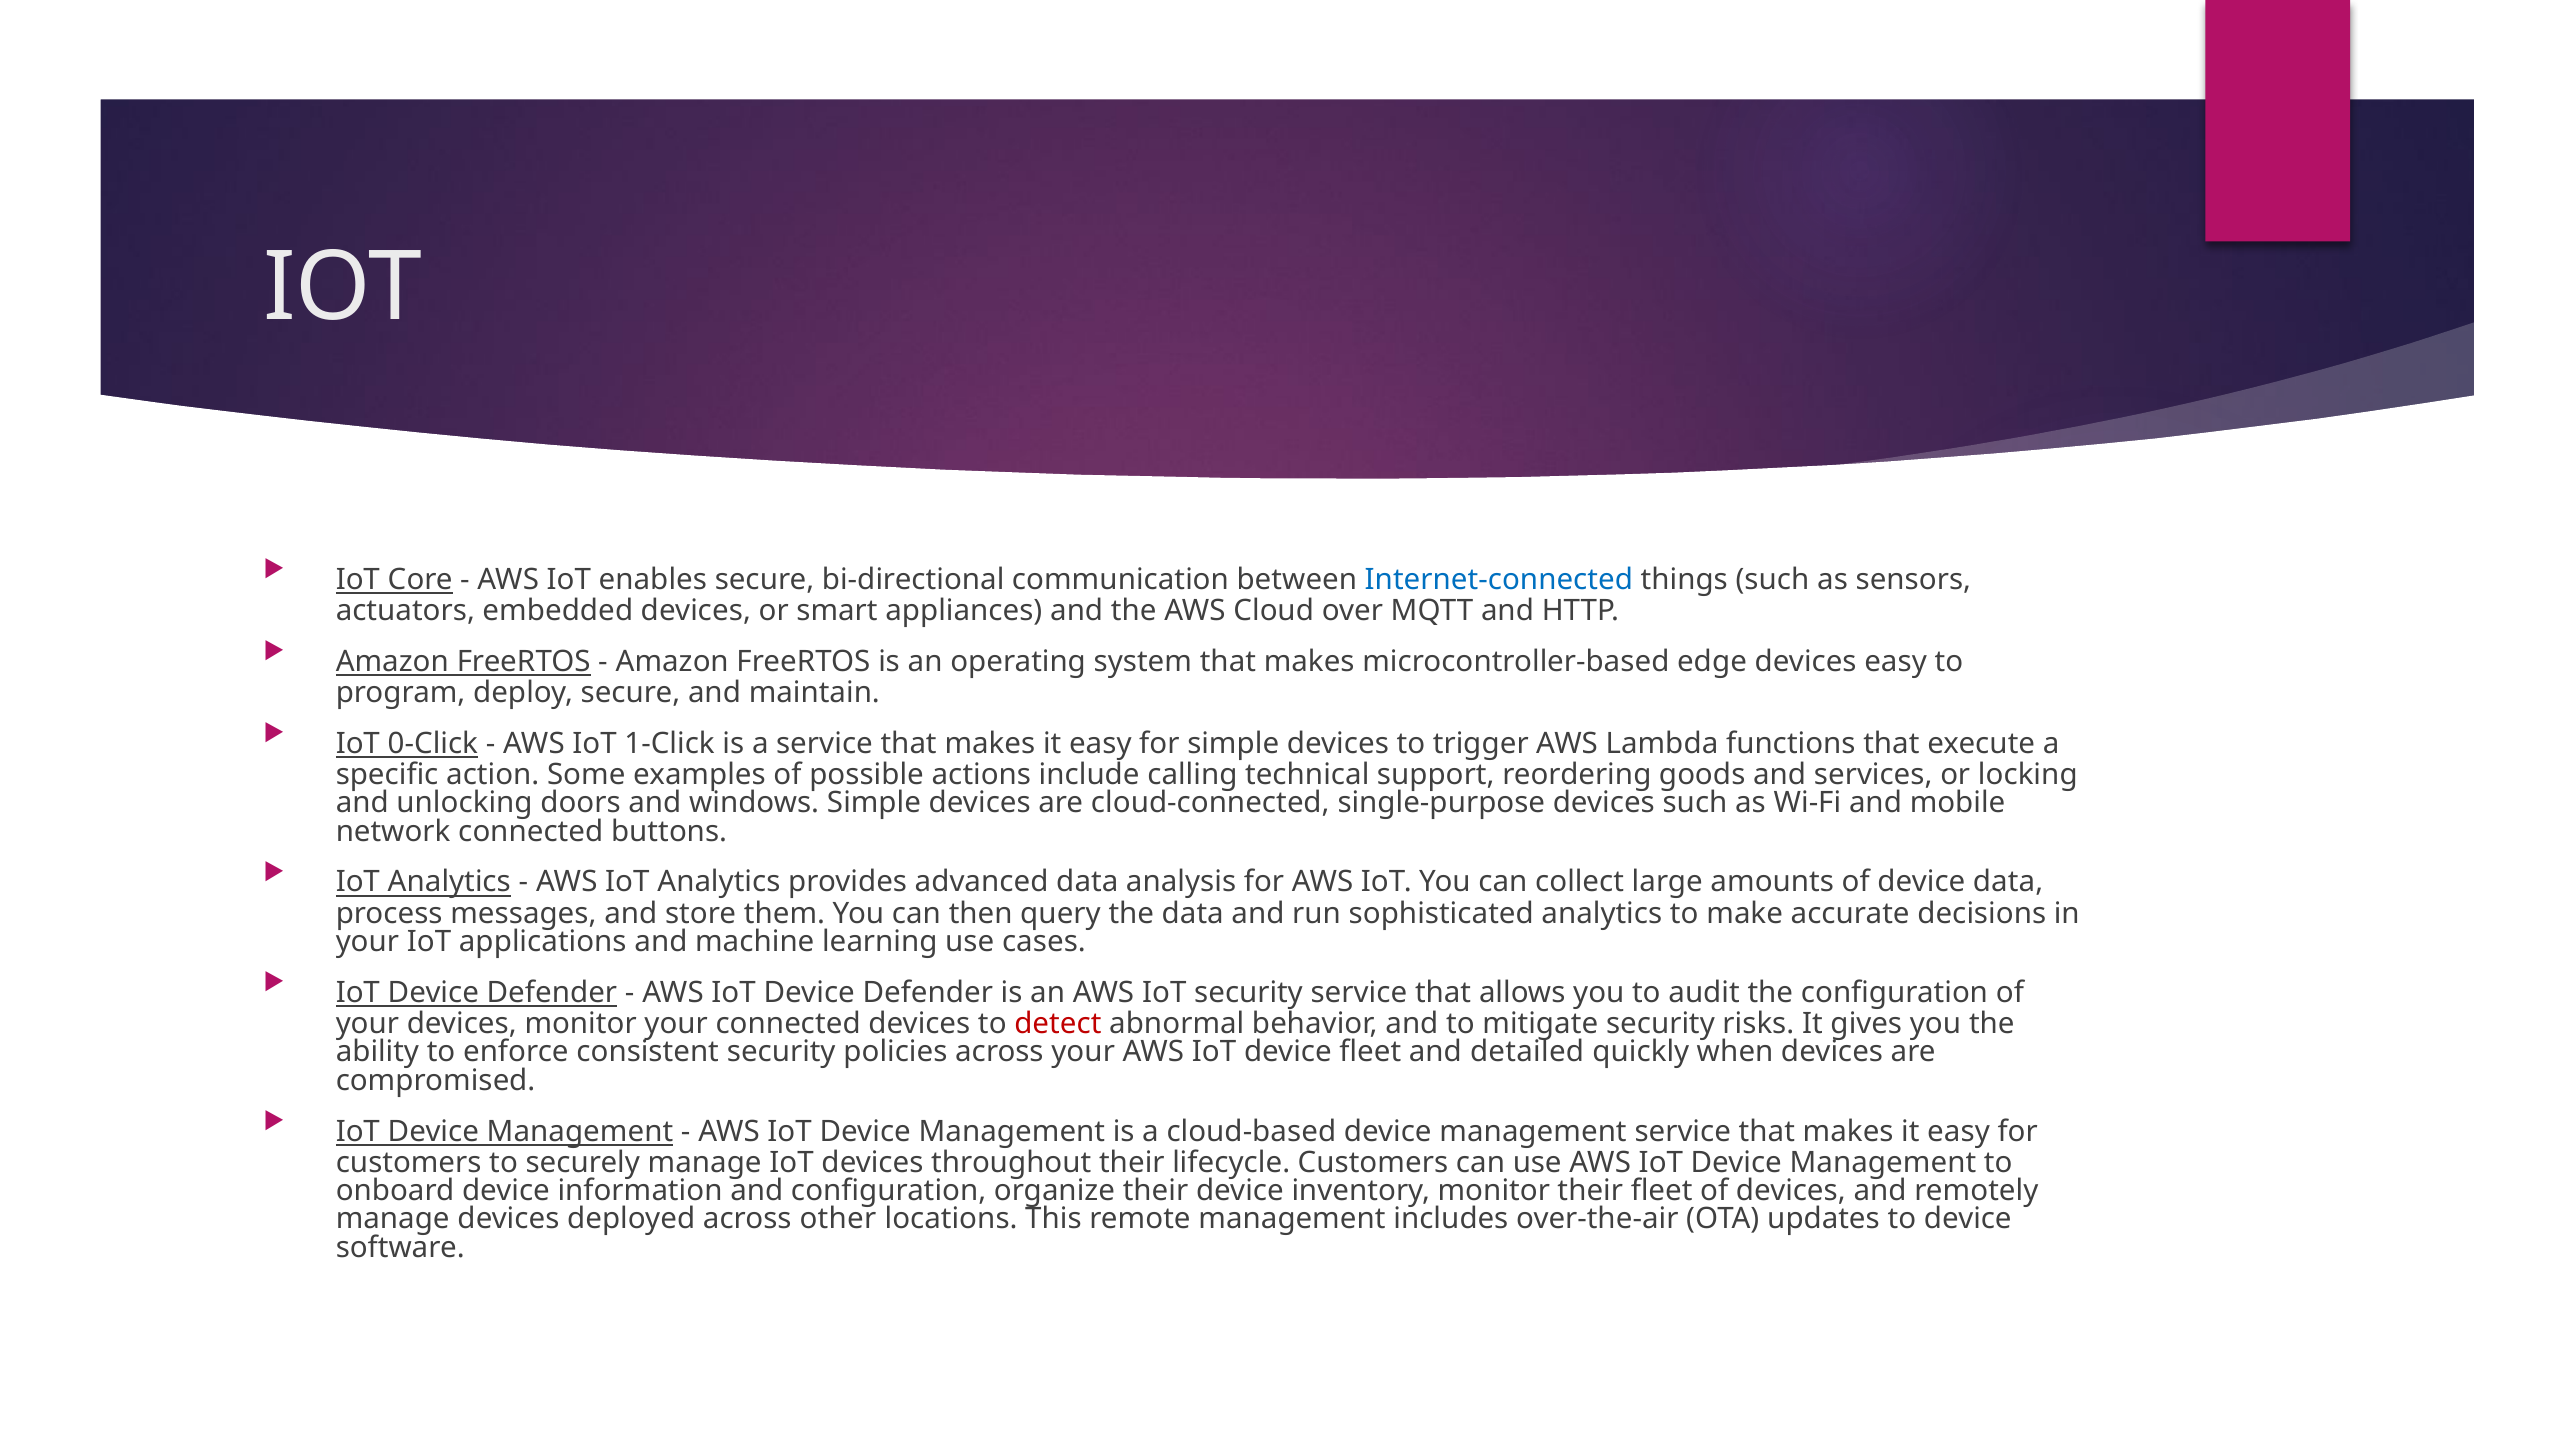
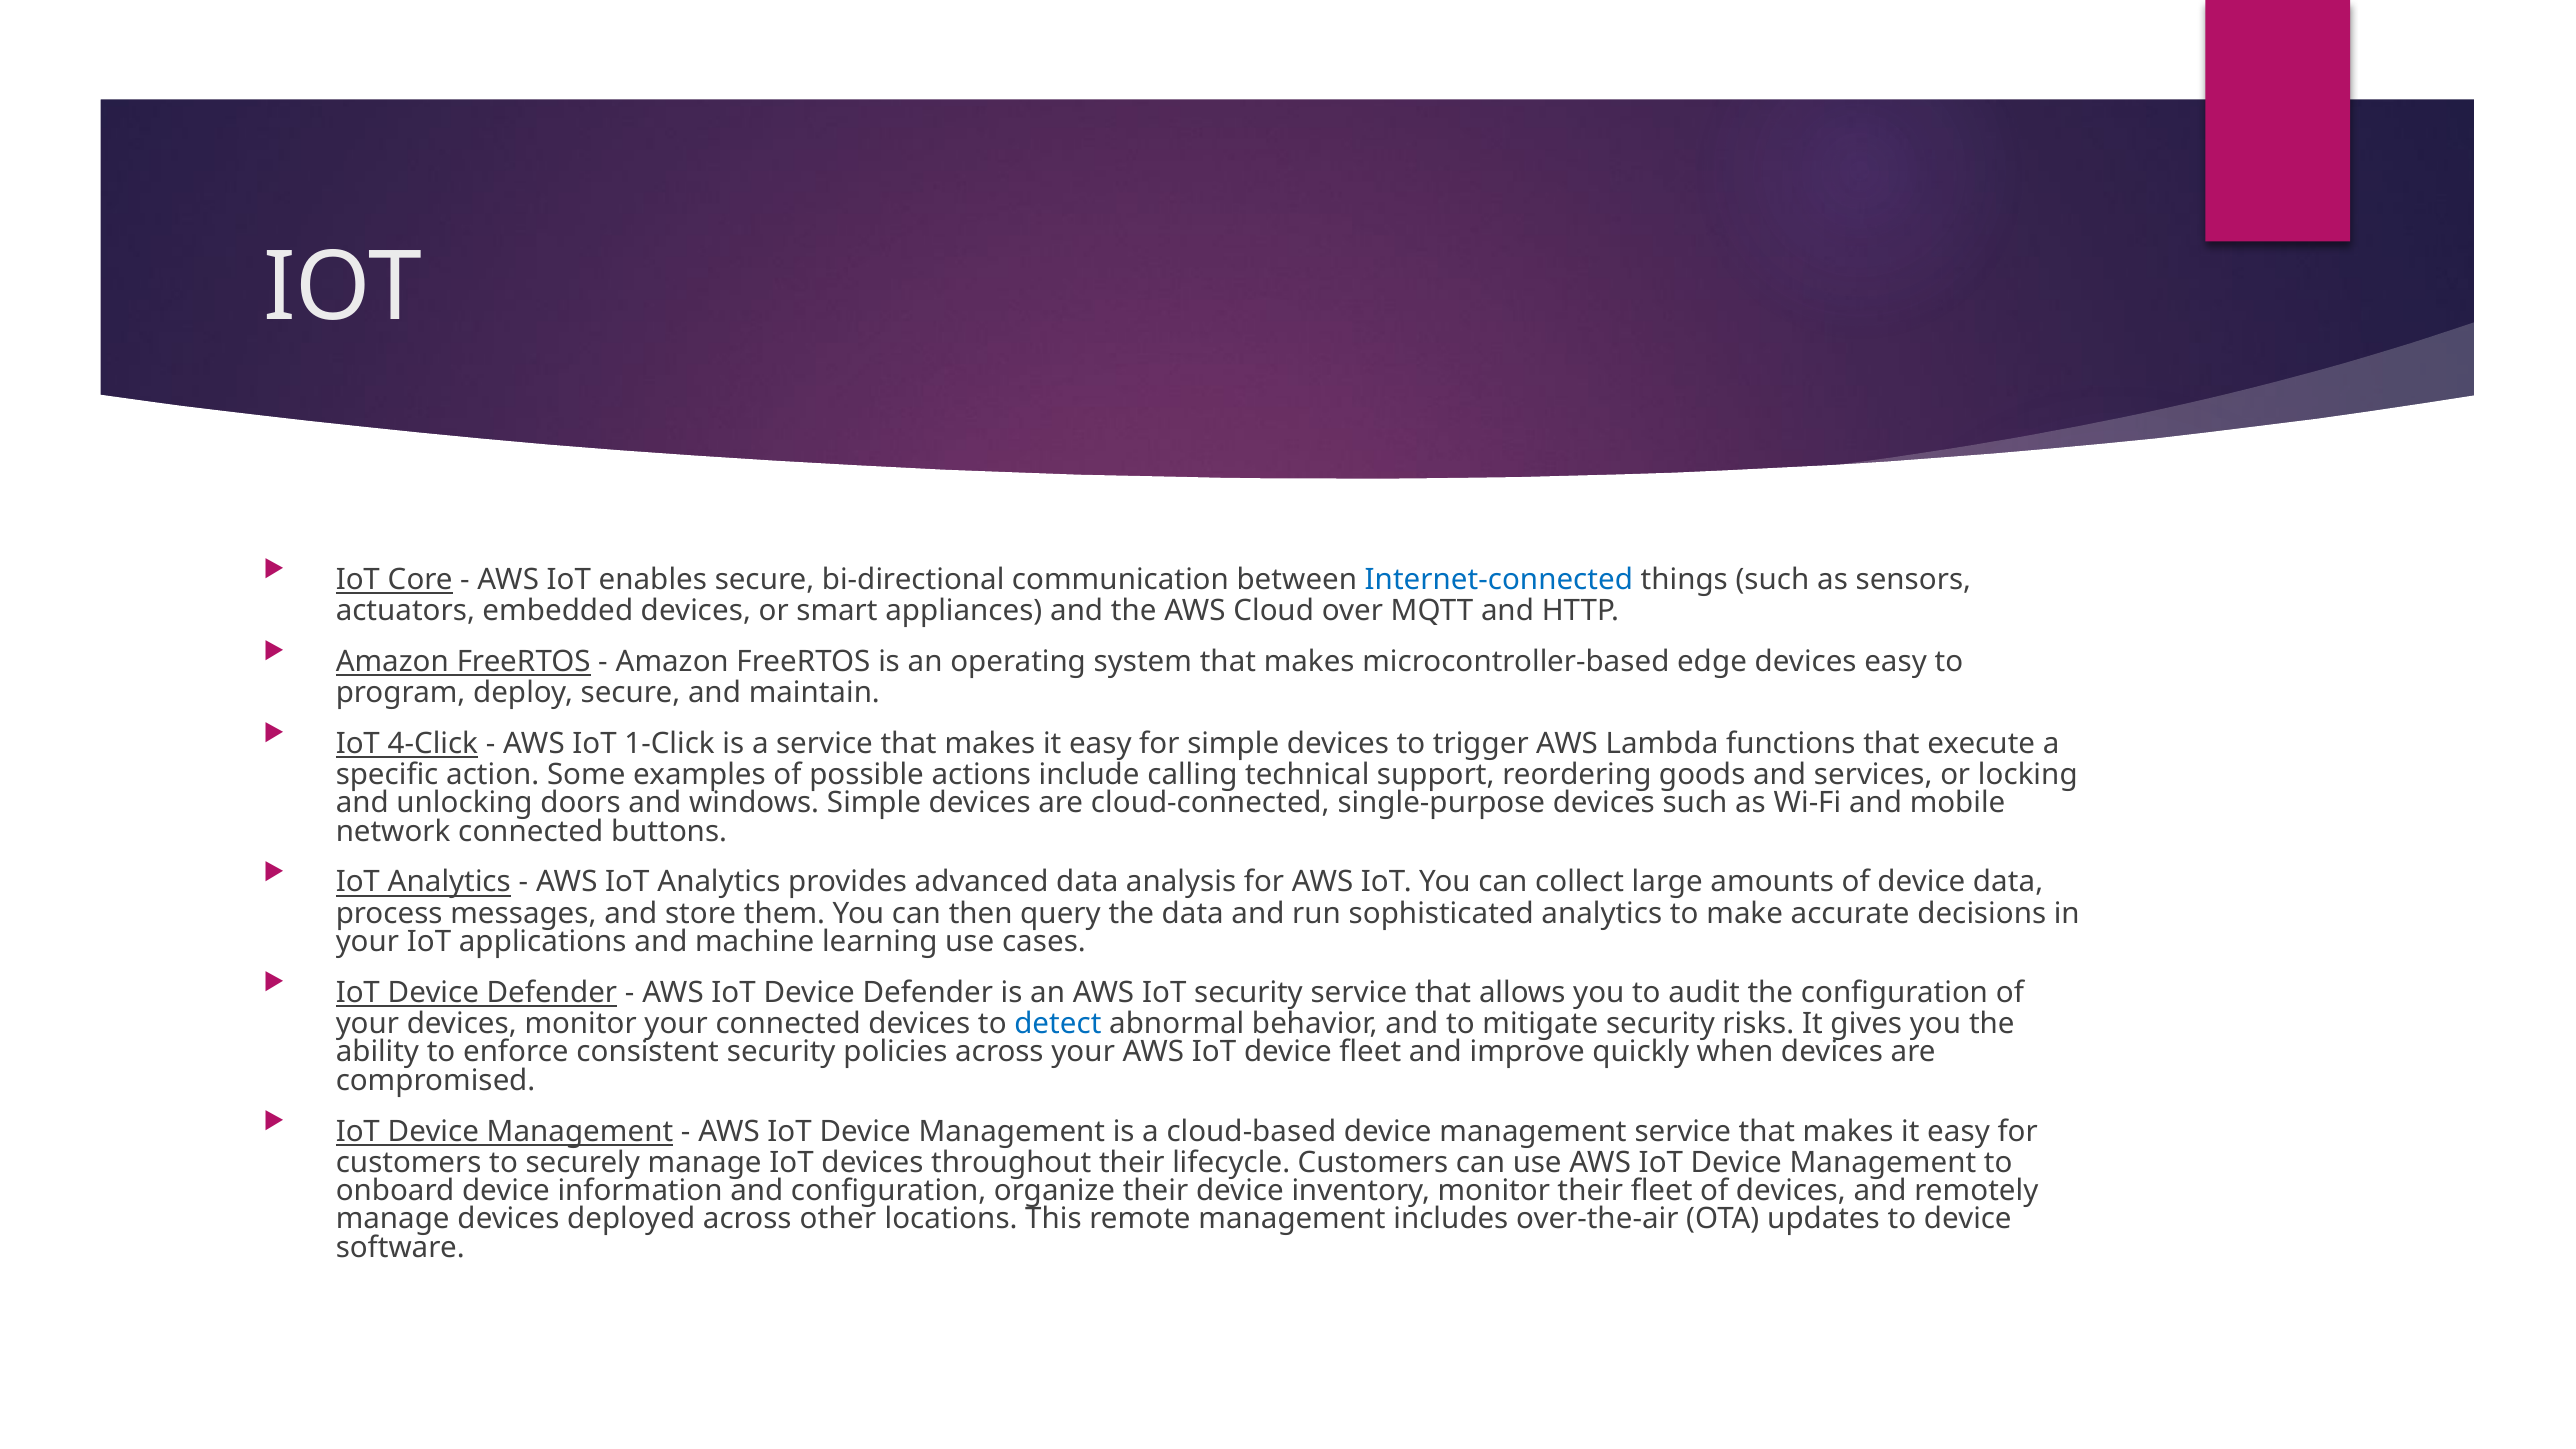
0-Click: 0-Click -> 4-Click (433, 744)
detect colour: red -> blue (1058, 1024)
detailed: detailed -> improve (1527, 1052)
